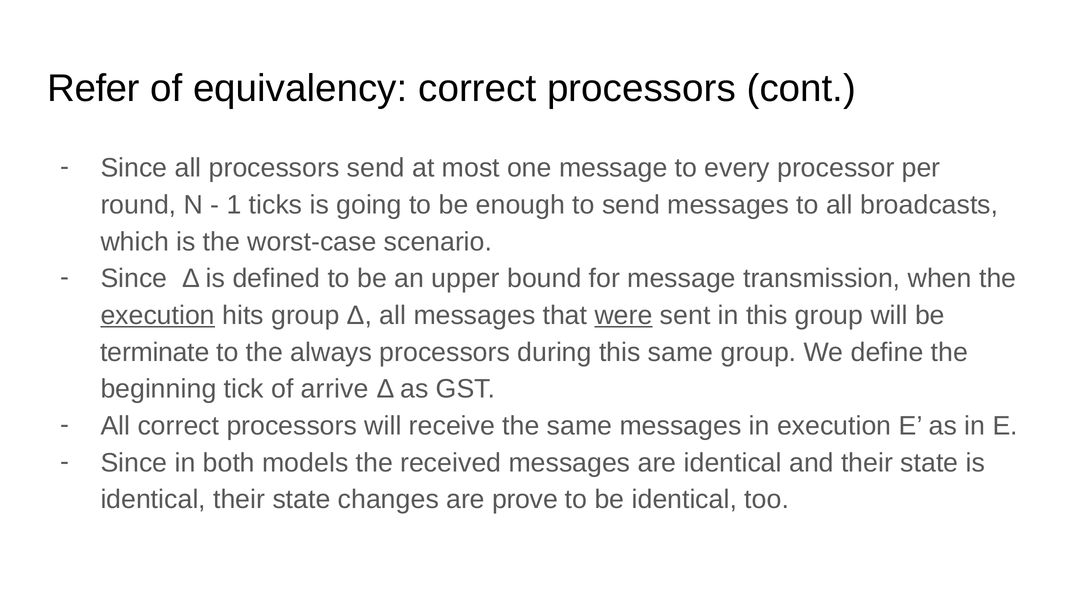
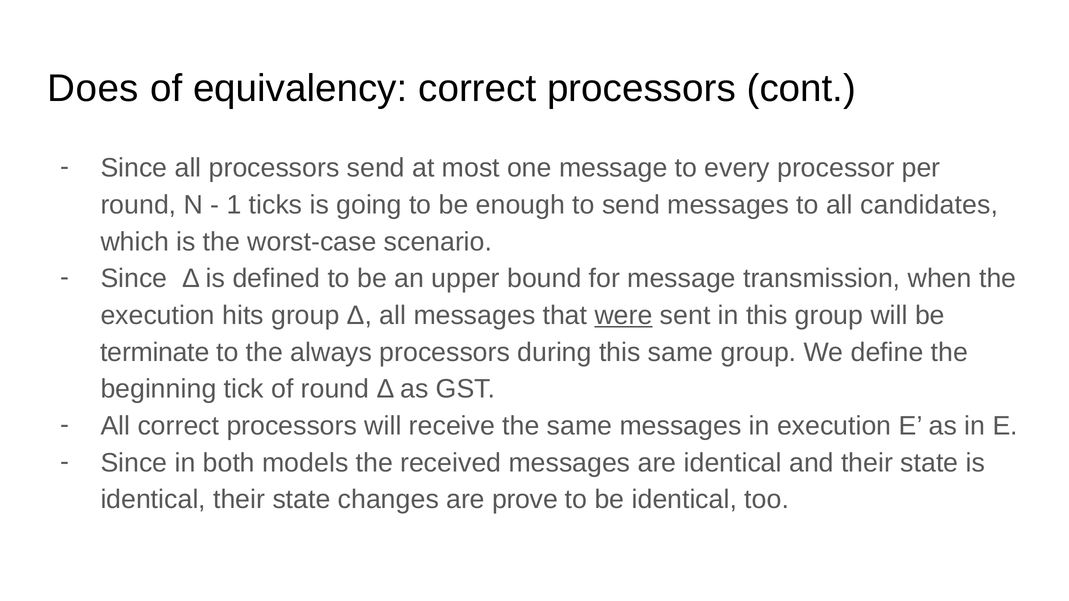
Refer: Refer -> Does (93, 89)
broadcasts: broadcasts -> candidates (929, 205)
execution underline: present -> none (158, 316)
of arrive: arrive -> round (335, 389)
